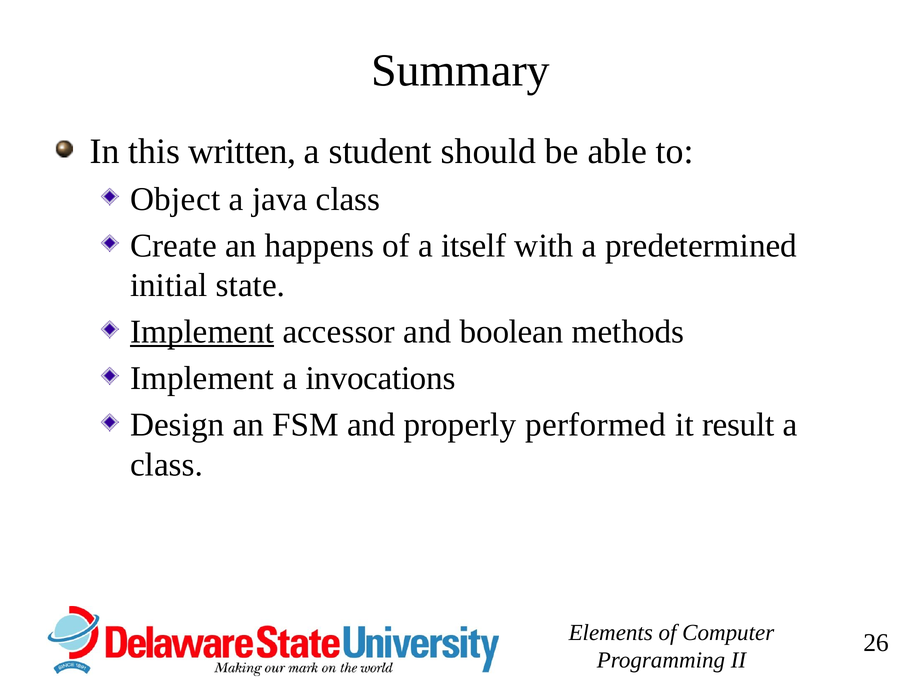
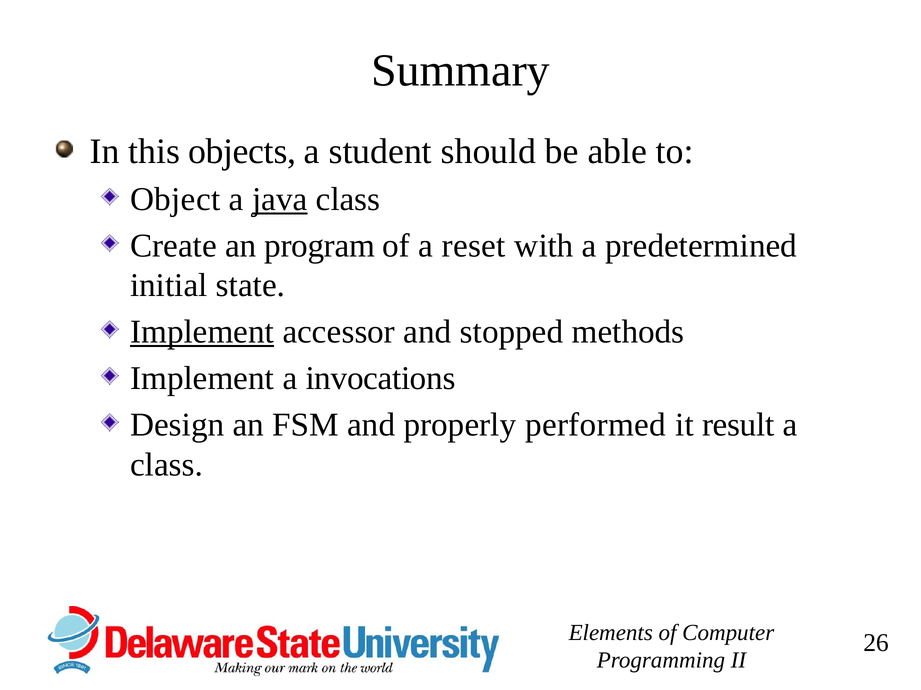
written: written -> objects (242, 151)
java underline: none -> present (280, 199)
happens: happens -> program (320, 246)
itself: itself -> reset (474, 246)
boolean: boolean -> stopped (512, 332)
